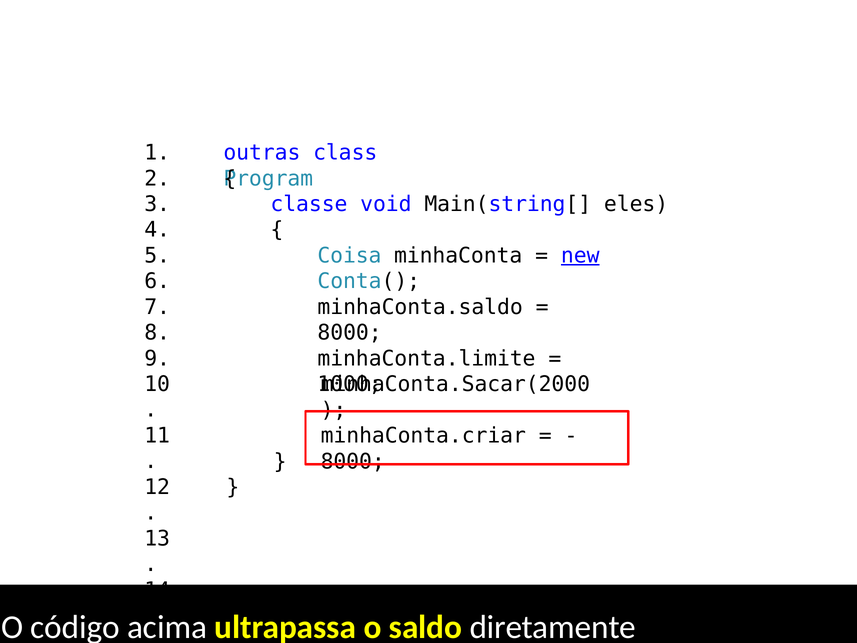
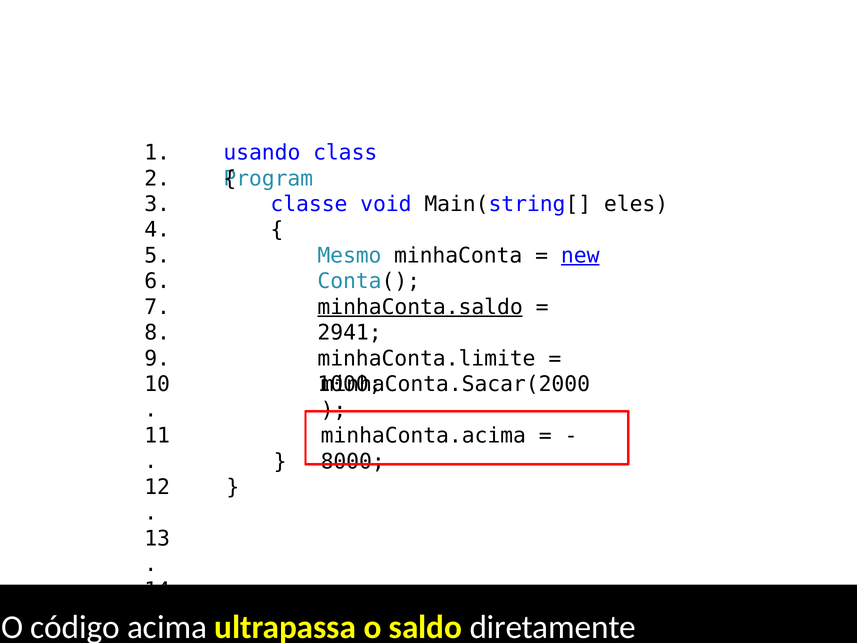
outras: outras -> usando (262, 153)
Coisa: Coisa -> Mesmo (349, 256)
minhaConta.saldo underline: none -> present (420, 307)
8000: 8000 -> 2941 (350, 333)
minhaConta.criar: minhaConta.criar -> minhaConta.acima (423, 436)
